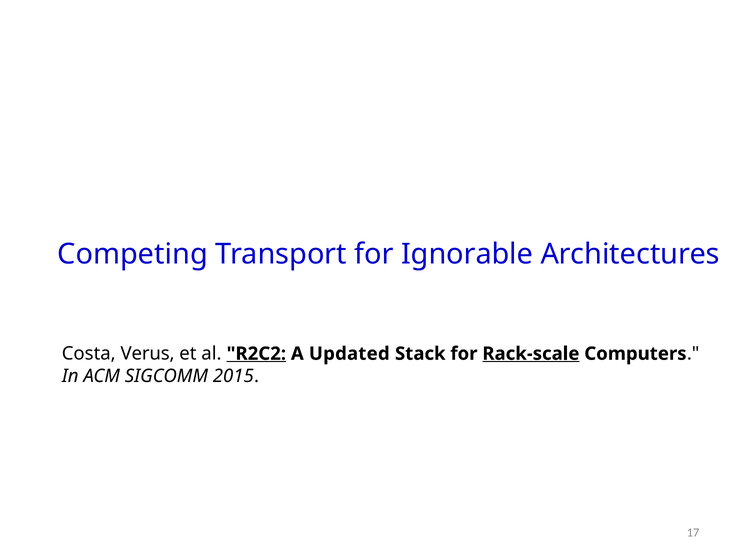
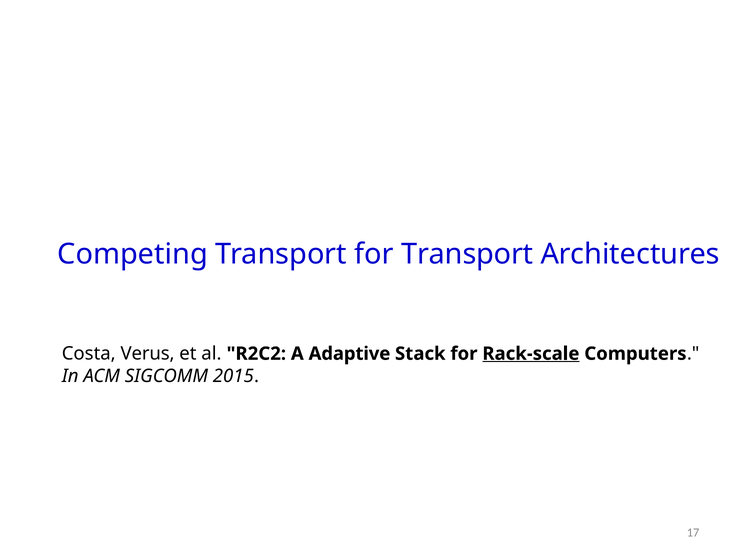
for Ignorable: Ignorable -> Transport (467, 254)
R2C2 underline: present -> none (256, 354)
Updated: Updated -> Adaptive (349, 354)
